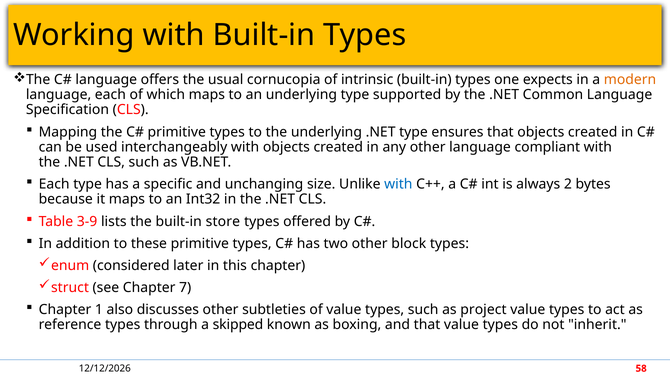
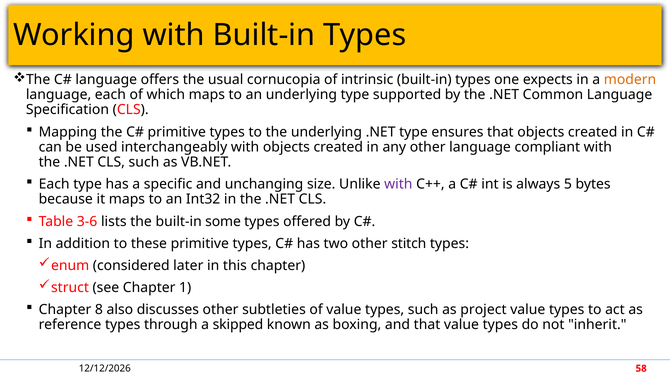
with colour: blue -> purple (398, 184)
2: 2 -> 5 (568, 184)
3-9: 3-9 -> 3-6 (87, 221)
store: store -> some (223, 221)
block: block -> stitch (409, 243)
7: 7 -> 1 (185, 288)
1: 1 -> 8 (99, 310)
